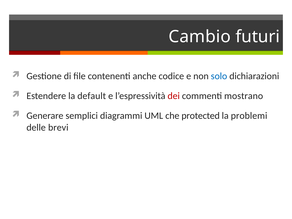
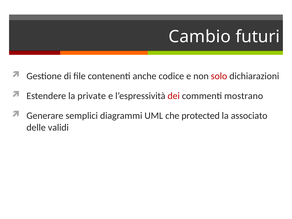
solo colour: blue -> red (219, 76)
default: default -> private (92, 96)
problemi: problemi -> associato (249, 116)
brevi: brevi -> validi (58, 127)
